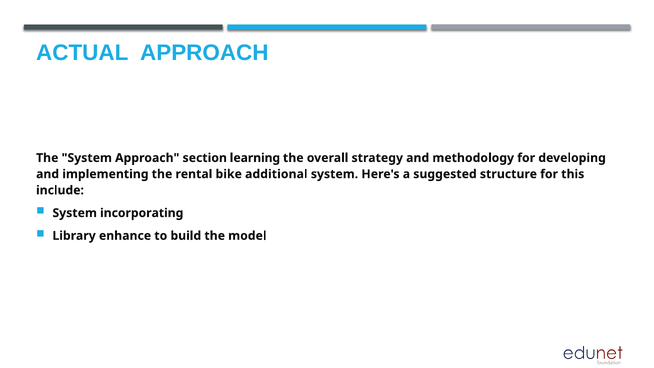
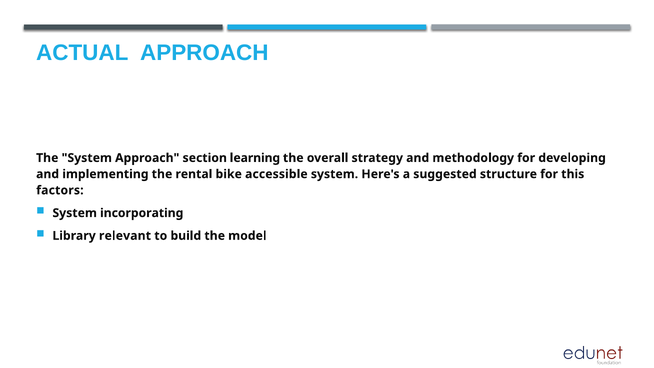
additional: additional -> accessible (276, 174)
include: include -> factors (60, 190)
enhance: enhance -> relevant (125, 236)
